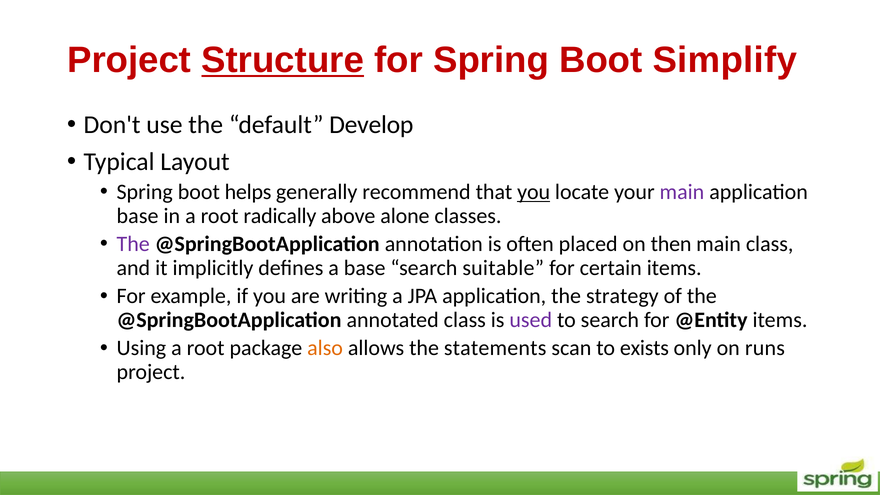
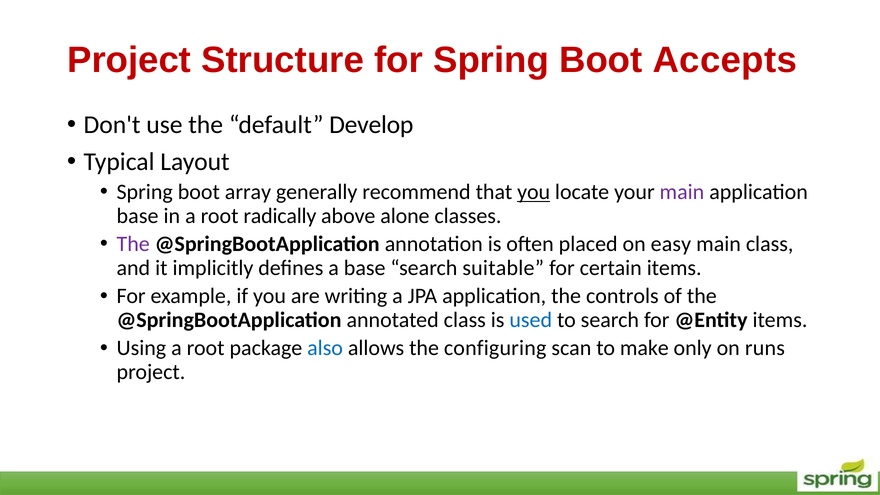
Structure underline: present -> none (283, 60)
Simplify: Simplify -> Accepts (725, 60)
helps: helps -> array (248, 192)
then: then -> easy (671, 244)
strategy: strategy -> controls (622, 296)
used colour: purple -> blue (531, 320)
also colour: orange -> blue (325, 348)
statements: statements -> configuring (495, 348)
exists: exists -> make (644, 348)
